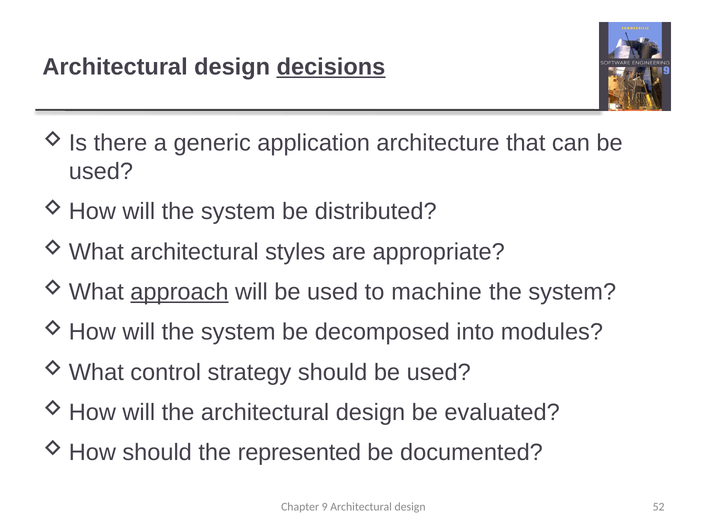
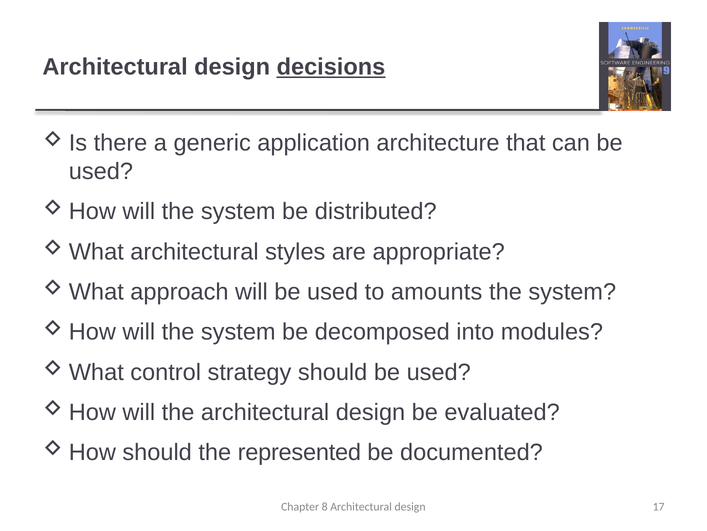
approach underline: present -> none (179, 292)
machine: machine -> amounts (437, 292)
9: 9 -> 8 (325, 506)
52: 52 -> 17 (659, 506)
